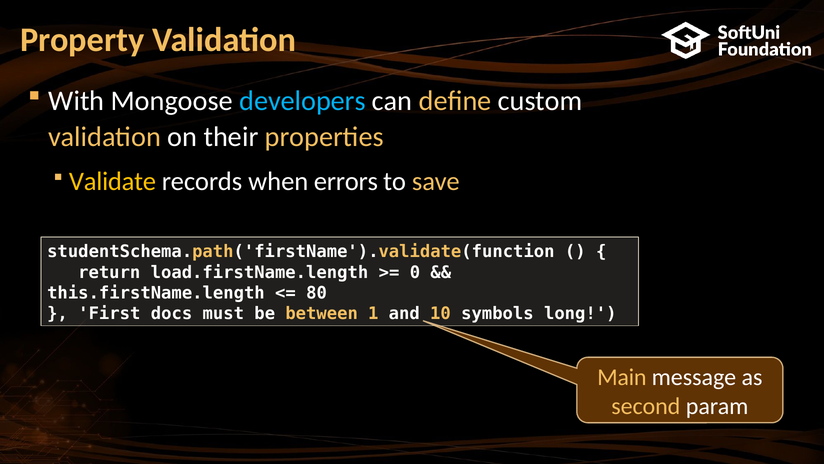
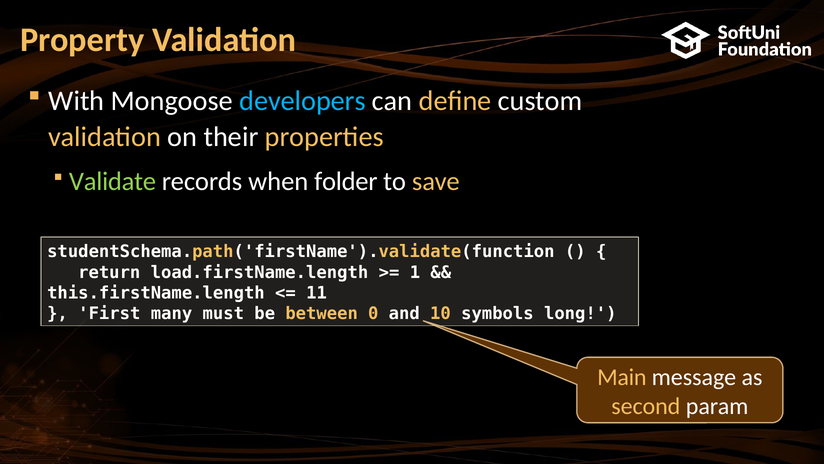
Validate colour: yellow -> light green (113, 181)
errors: errors -> folder (346, 181)
0: 0 -> 1 (415, 272)
80: 80 -> 11 (317, 293)
docs: docs -> many (172, 313)
1: 1 -> 0 (373, 313)
